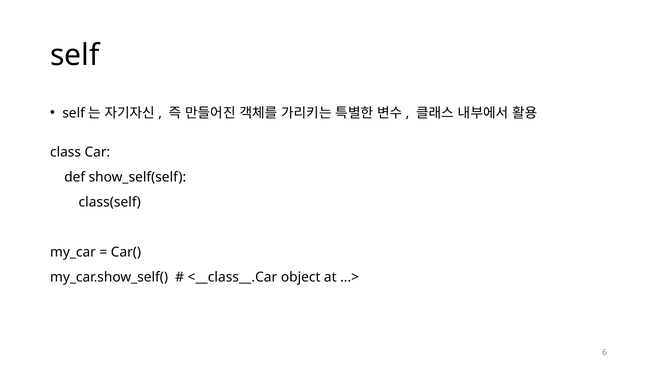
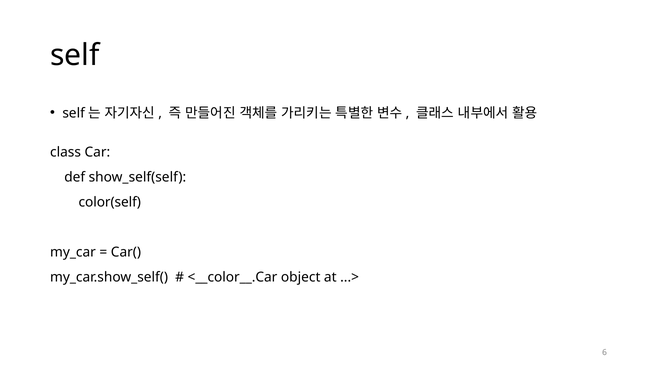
class(self: class(self -> color(self (110, 202)
<__class__.Car: <__class__.Car -> <__color__.Car (232, 277)
